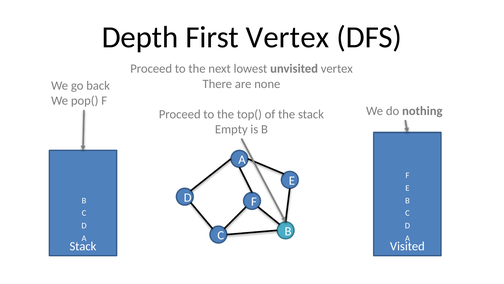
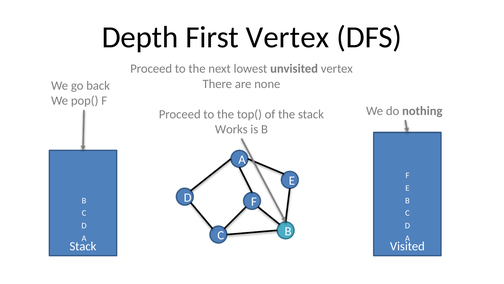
Empty: Empty -> Works (231, 129)
